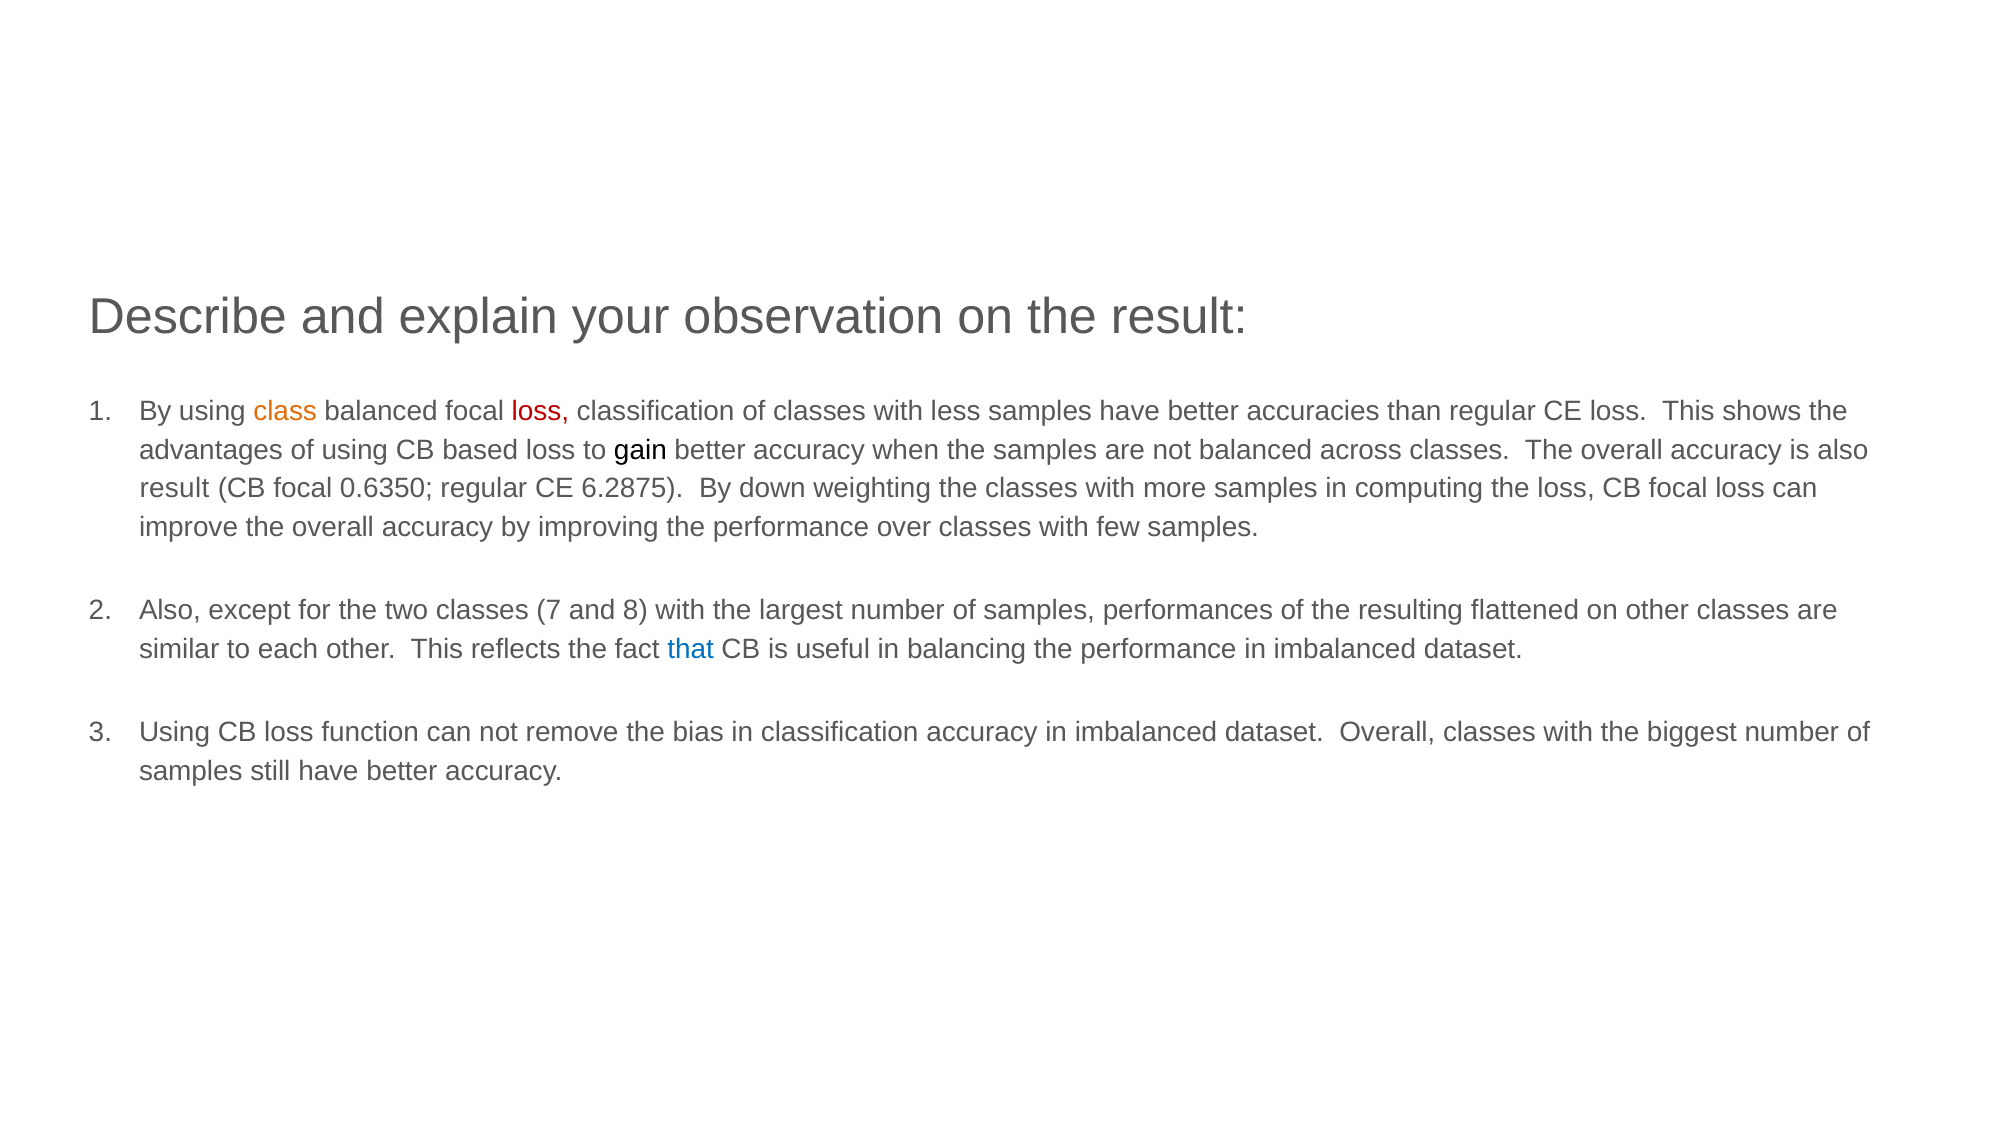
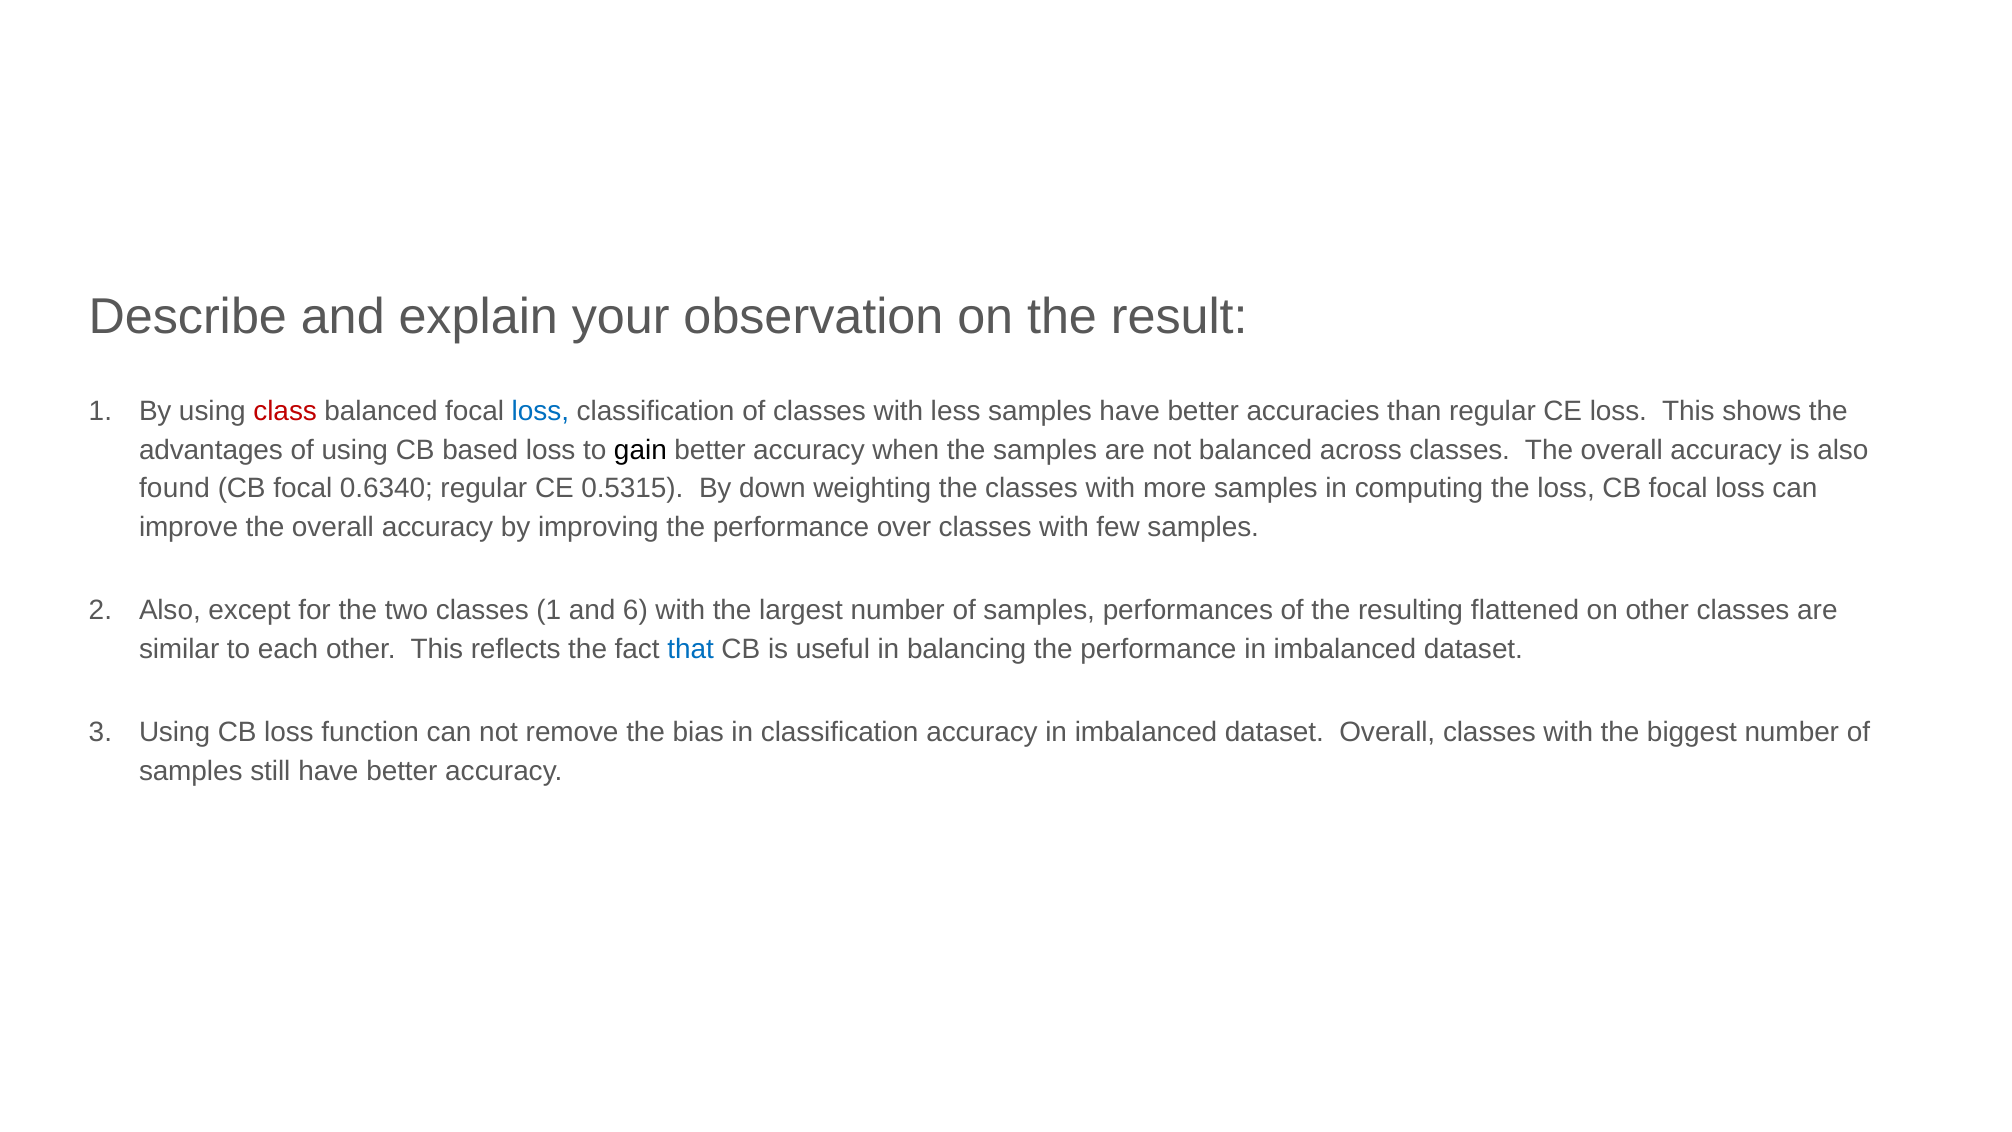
class colour: orange -> red (285, 411)
loss colour: red -> blue (540, 411)
result: result -> found (174, 489)
0.6350: 0.6350 -> 0.6340 (386, 489)
6.2875: 6.2875 -> 0.5315 (632, 489)
classes 7: 7 -> 1 (549, 610)
8: 8 -> 6 (635, 610)
